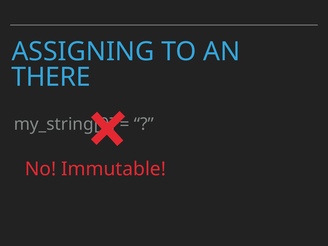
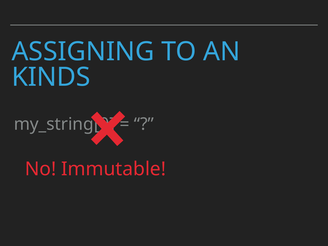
THERE: THERE -> KINDS (51, 77)
